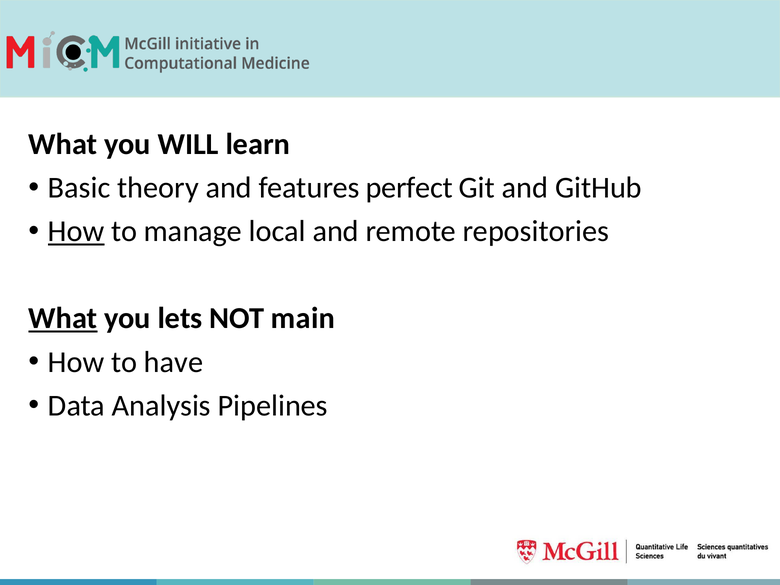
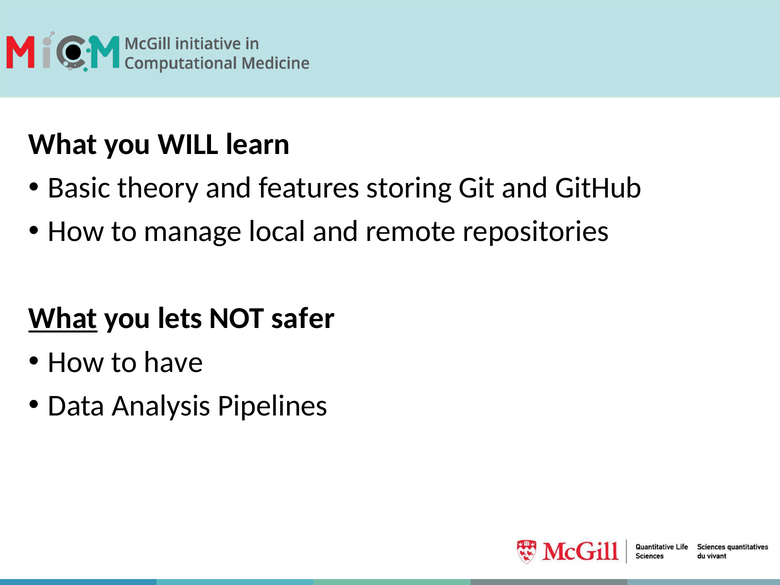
perfect: perfect -> storing (409, 188)
How underline: present -> none (76, 231)
main: main -> safer (303, 318)
